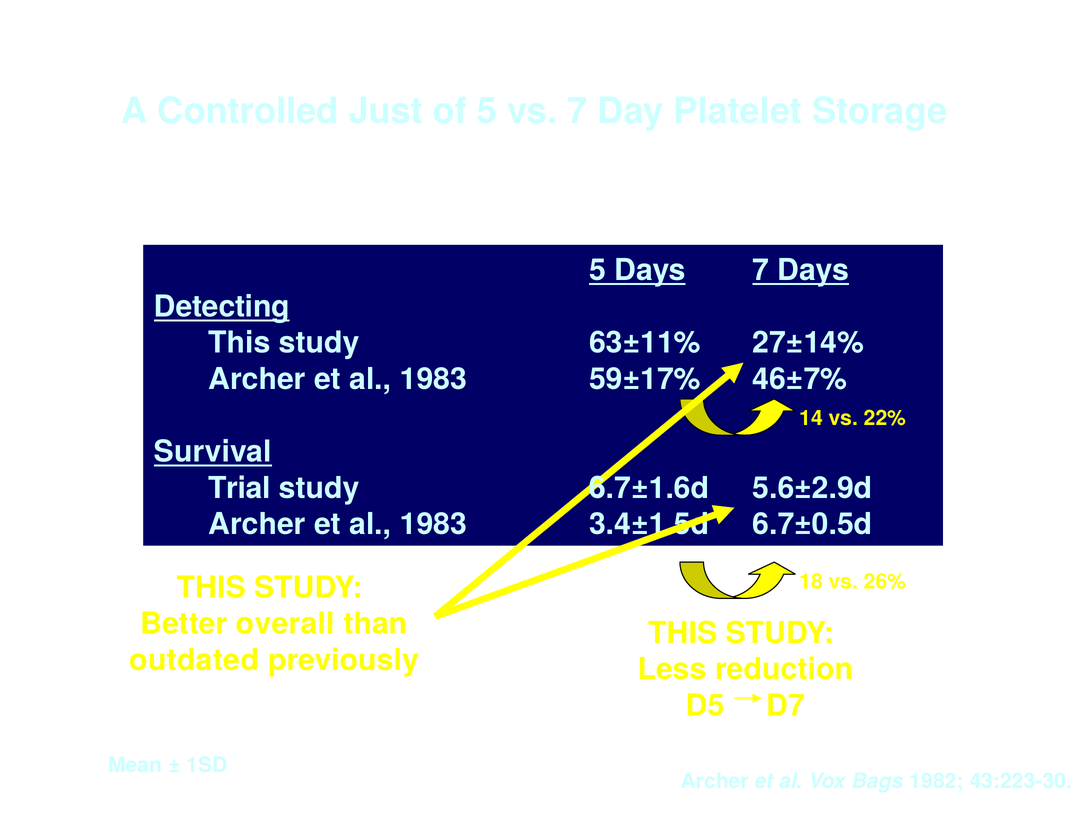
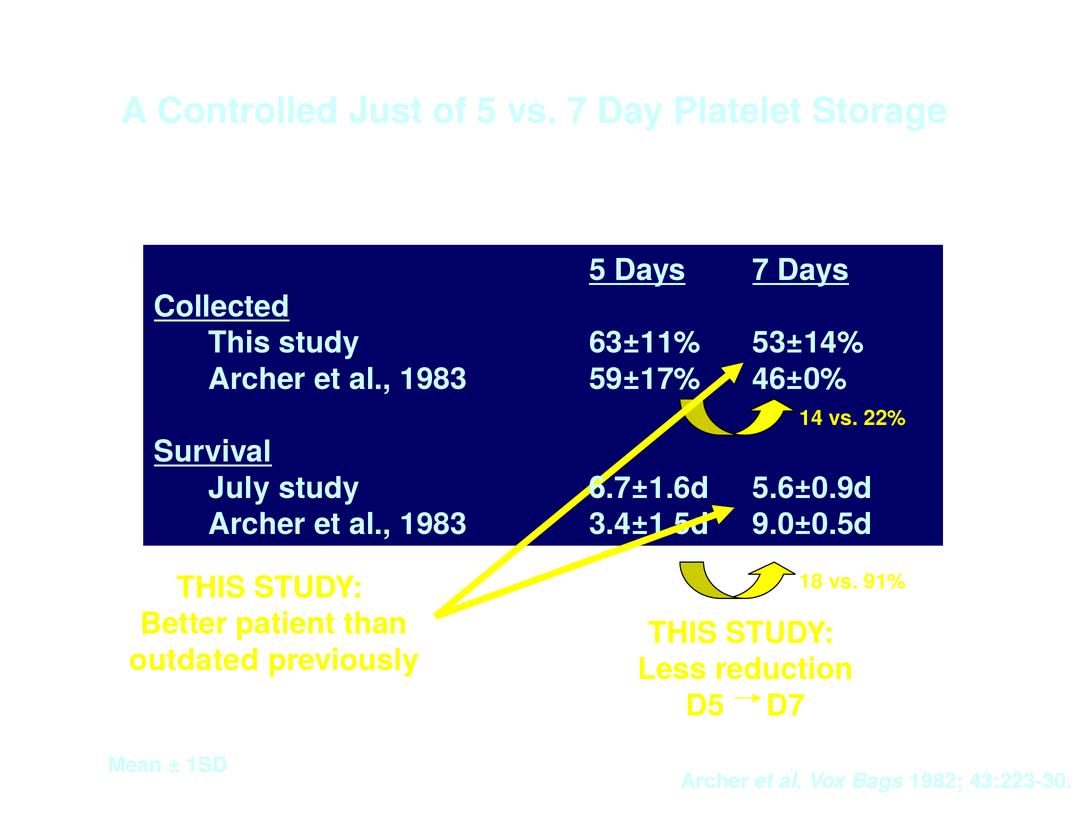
Detecting: Detecting -> Collected (222, 307)
27±14%: 27±14% -> 53±14% (808, 343)
46±7%: 46±7% -> 46±0% (800, 379)
Trial: Trial -> July (239, 488)
5.6±2.9d: 5.6±2.9d -> 5.6±0.9d (812, 488)
6.7±0.5d: 6.7±0.5d -> 9.0±0.5d (812, 524)
26%: 26% -> 91% (885, 582)
overall: overall -> patient (286, 624)
